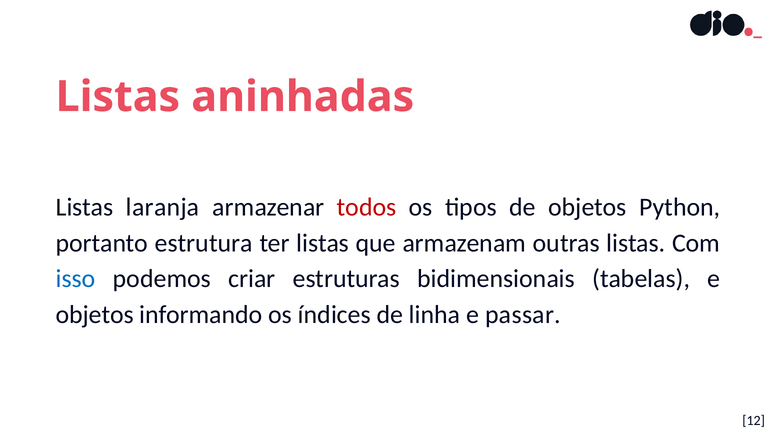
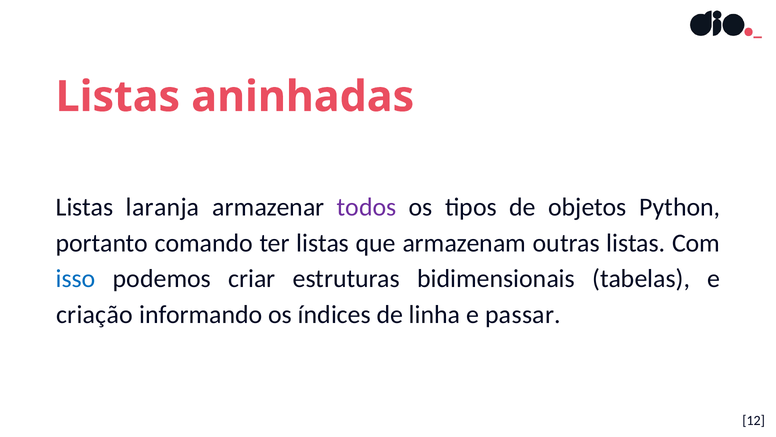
todos colour: red -> purple (367, 207)
estrutura: estrutura -> comando (204, 243)
objetos: objetos -> criação (95, 314)
